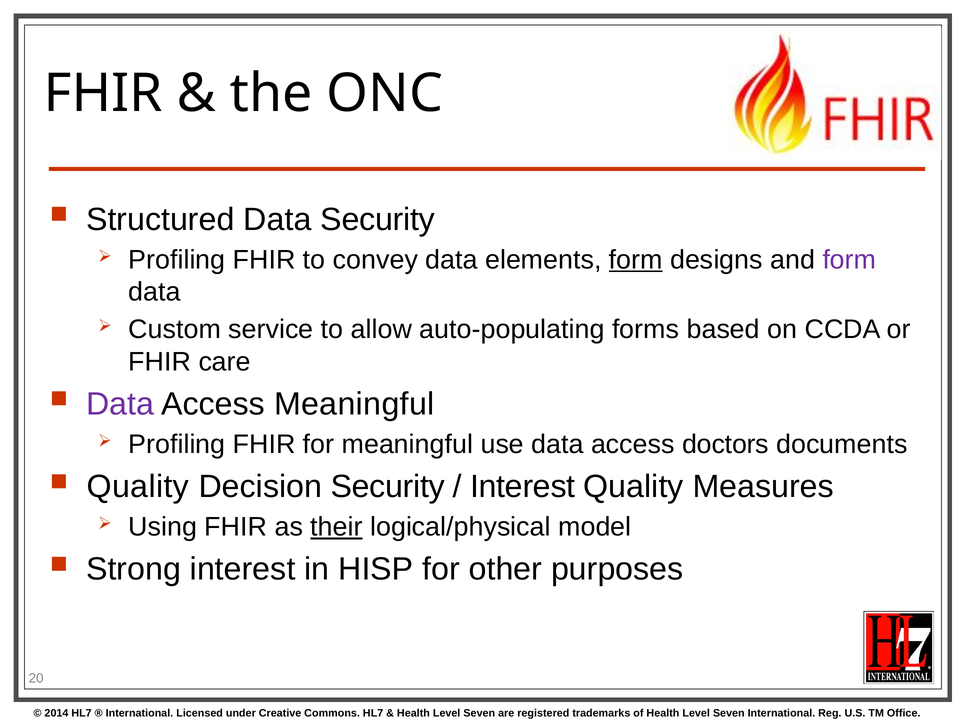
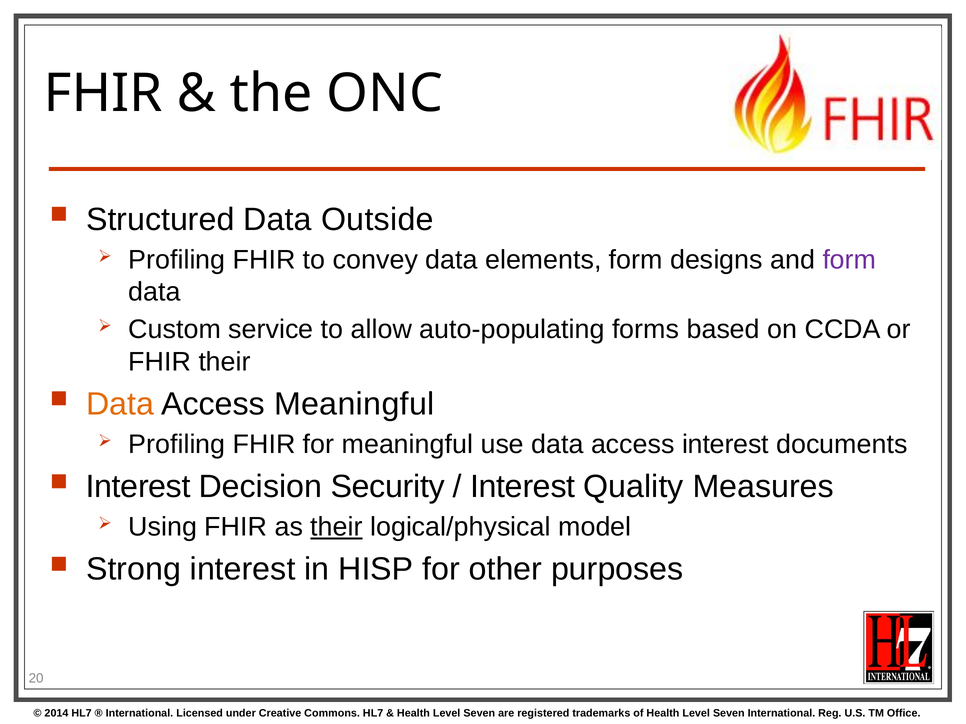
Data Security: Security -> Outside (377, 220)
form underline: present -> none (636, 260)
FHIR care: care -> their (225, 362)
Data colour: purple -> orange (120, 404)
access doctors: doctors -> interest (725, 445)
Quality: Quality -> Interest (138, 487)
